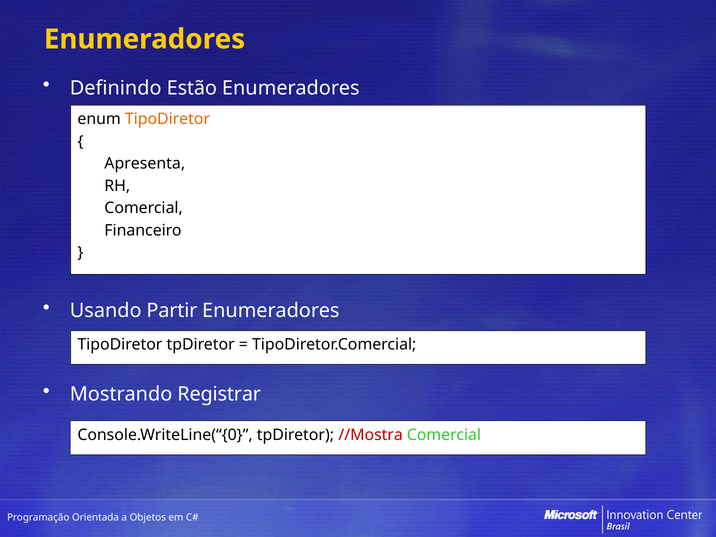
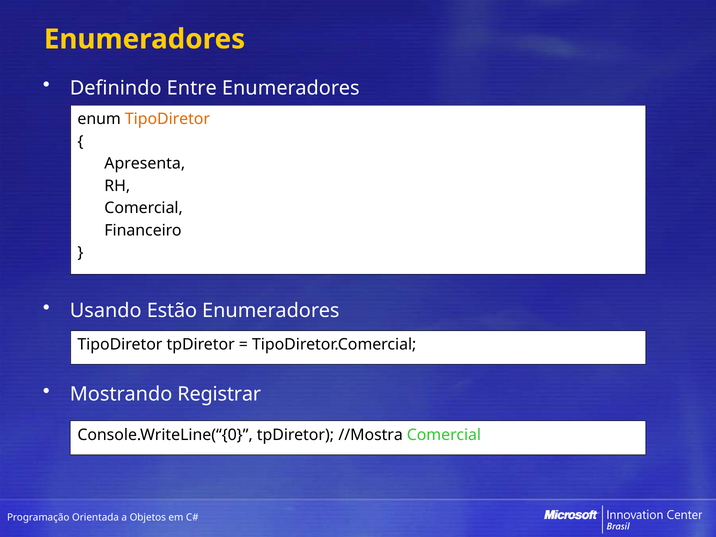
Estão: Estão -> Entre (192, 88)
Partir: Partir -> Estão (172, 311)
//Mostra colour: red -> black (371, 435)
